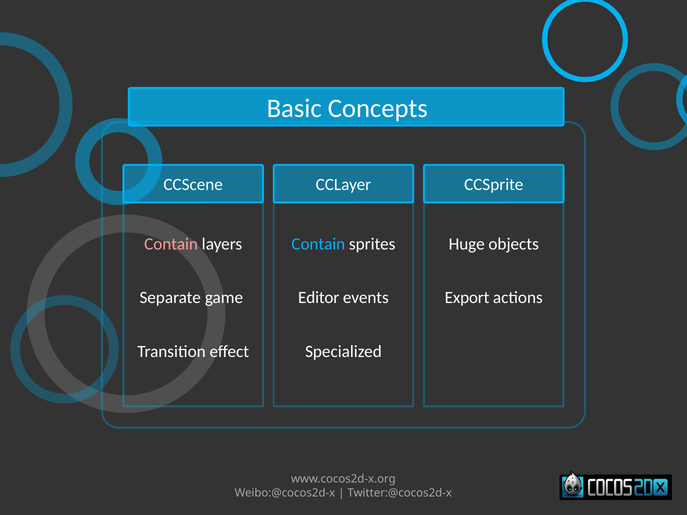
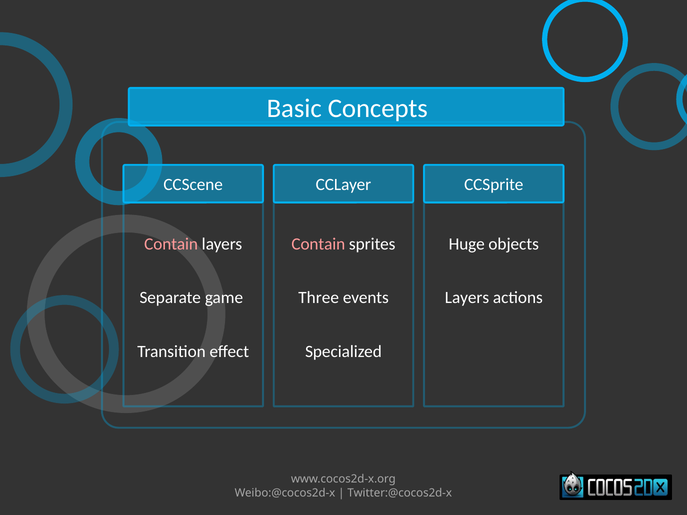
Contain colour: light blue -> pink (318, 244)
Editor: Editor -> Three (319, 298)
Export: Export -> Layers (467, 298)
